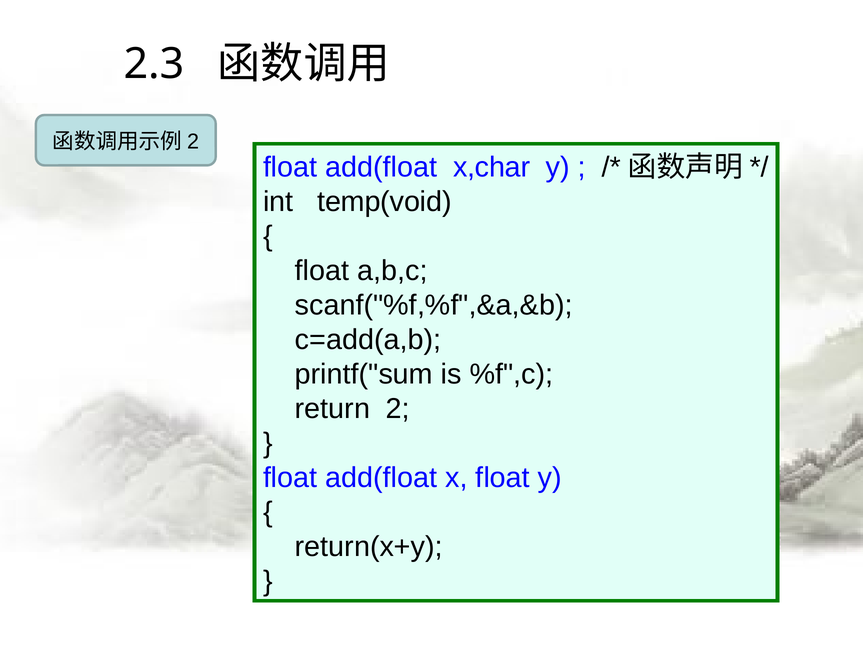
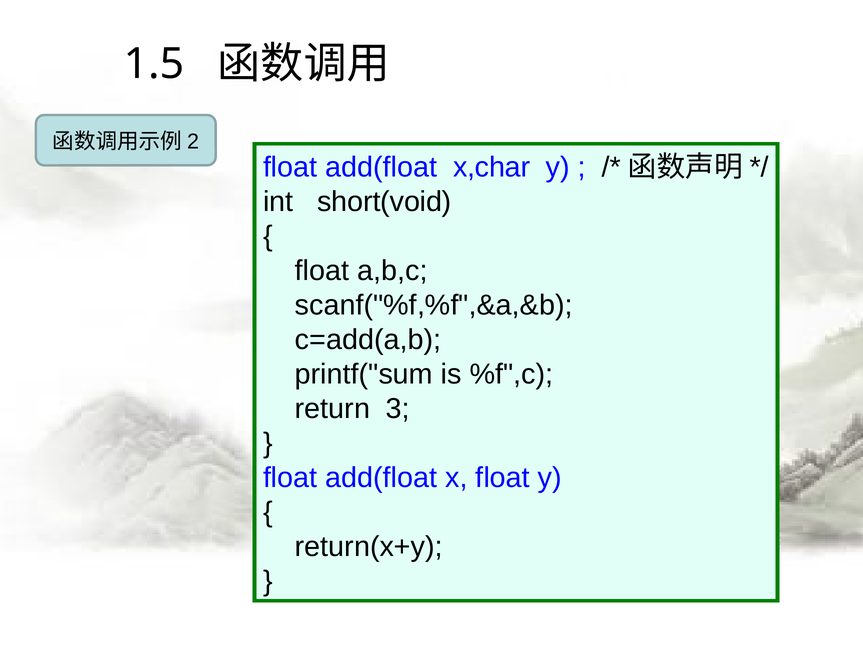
2.3: 2.3 -> 1.5 (154, 64)
temp(void: temp(void -> short(void (384, 202)
2: 2 -> 3 (398, 409)
